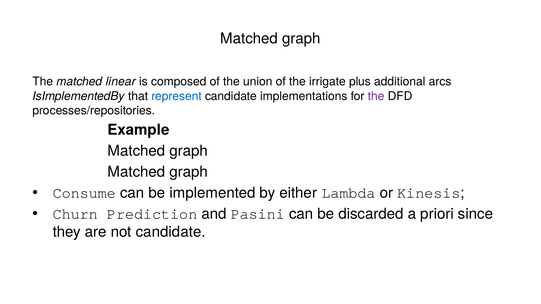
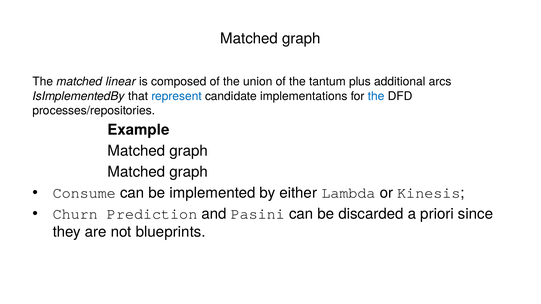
irrigate: irrigate -> tantum (327, 82)
the colour: purple -> blue (376, 96)
not candidate: candidate -> blueprints (171, 232)
